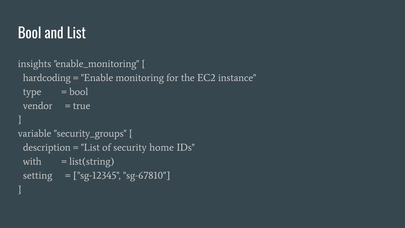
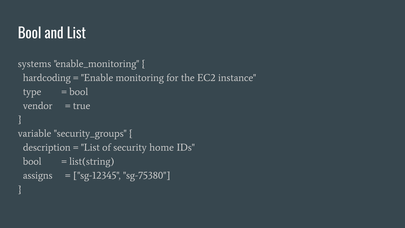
insights: insights -> systems (35, 64)
with: with -> bool (32, 161)
setting: setting -> assigns (38, 175)
sg-67810: sg-67810 -> sg-75380 (147, 175)
